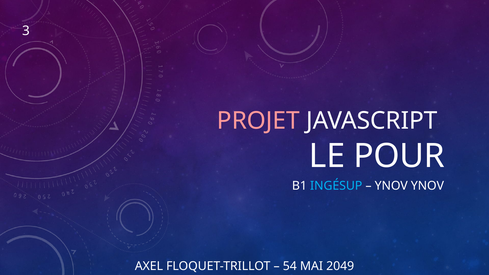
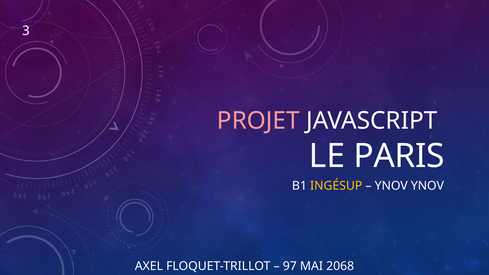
POUR: POUR -> PARIS (399, 156)
INGÉSUP colour: light blue -> yellow (336, 186)
54: 54 -> 97 (290, 266)
2049: 2049 -> 2068 (340, 266)
